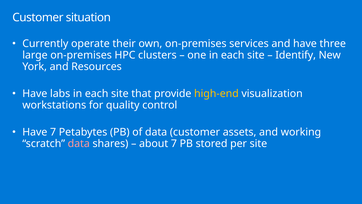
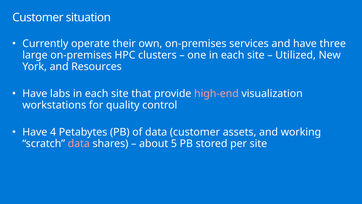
Identify: Identify -> Utilized (296, 55)
high-end colour: yellow -> pink (216, 94)
Have 7: 7 -> 4 (53, 132)
about 7: 7 -> 5 (174, 143)
